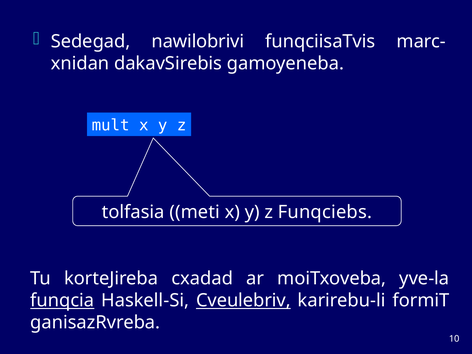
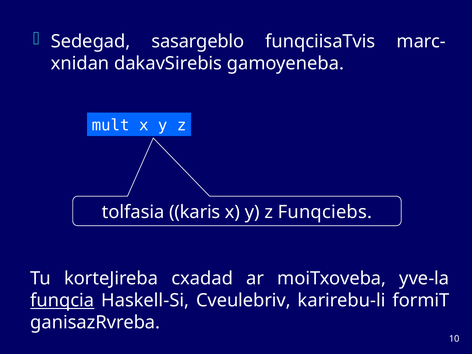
nawilobrivi: nawilobrivi -> sasargeblo (198, 41)
meti: meti -> karis (195, 212)
Cveulebriv underline: present -> none (243, 301)
